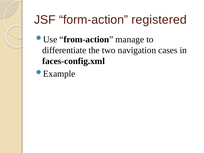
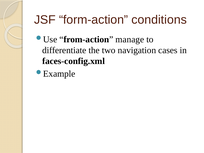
registered: registered -> conditions (159, 20)
